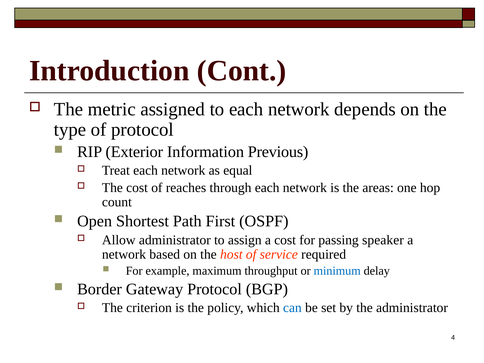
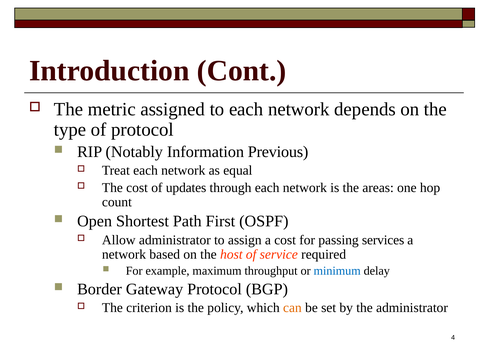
Exterior: Exterior -> Notably (134, 152)
reaches: reaches -> updates (186, 188)
speaker: speaker -> services (383, 240)
can colour: blue -> orange (292, 308)
